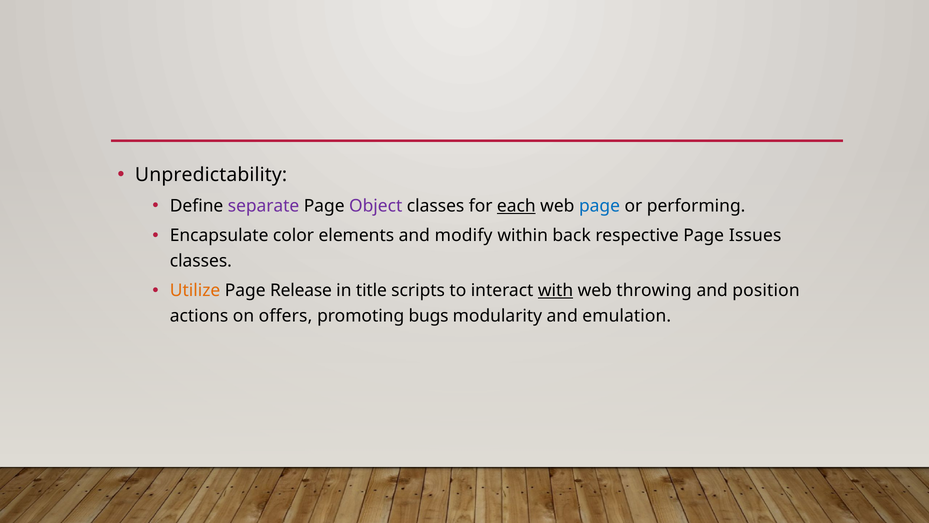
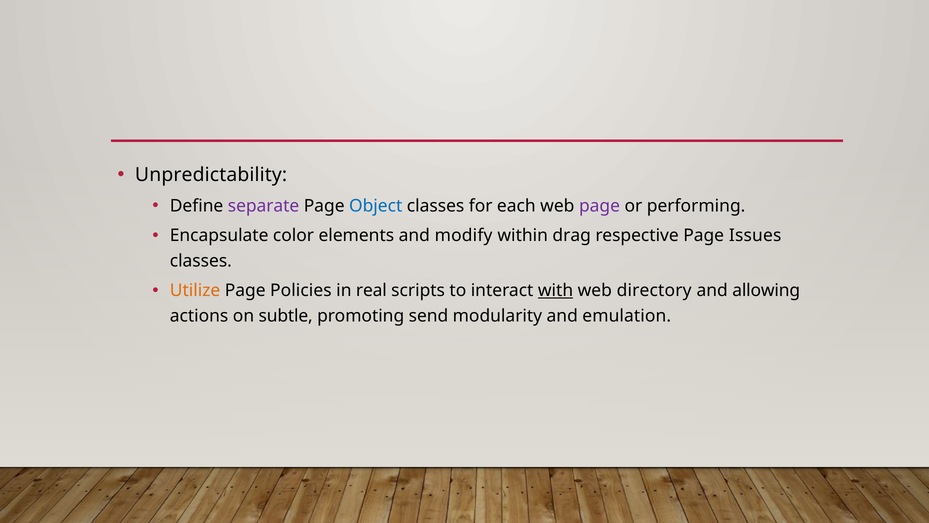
Object colour: purple -> blue (376, 206)
each underline: present -> none (516, 206)
page colour: blue -> purple (599, 206)
back: back -> drag (572, 236)
Release: Release -> Policies (301, 290)
title: title -> real (371, 290)
throwing: throwing -> directory (654, 290)
position: position -> allowing (766, 290)
offers: offers -> subtle (286, 316)
bugs: bugs -> send (428, 316)
